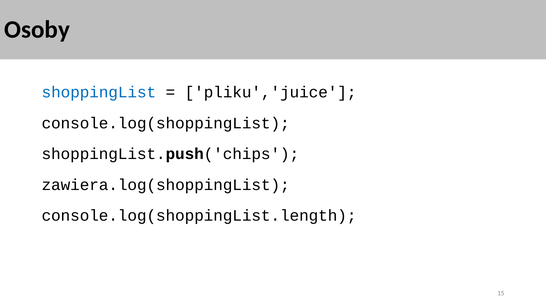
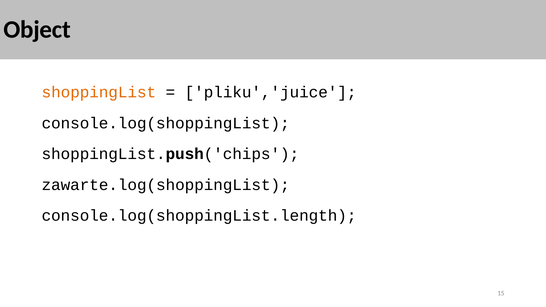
Osoby: Osoby -> Object (37, 30)
shoppingList colour: blue -> orange (99, 92)
zawiera.log(shoppingList: zawiera.log(shoppingList -> zawarte.log(shoppingList (166, 185)
